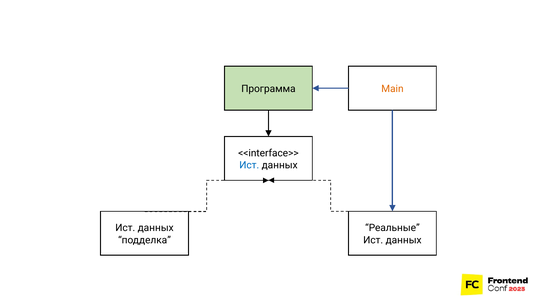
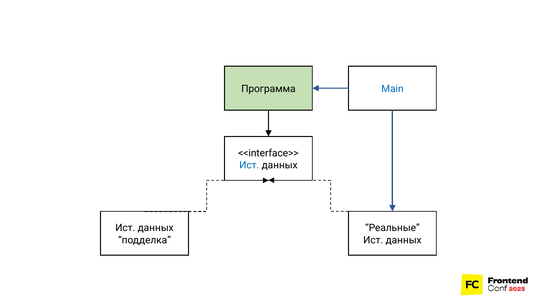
Main colour: orange -> blue (392, 89)
